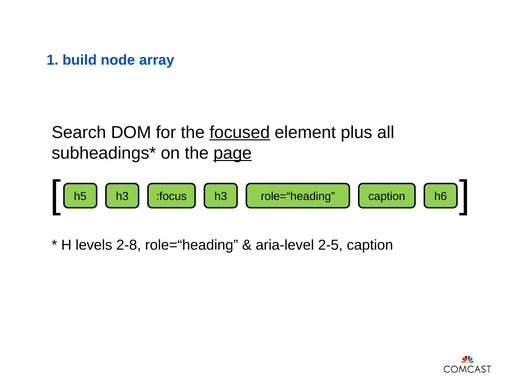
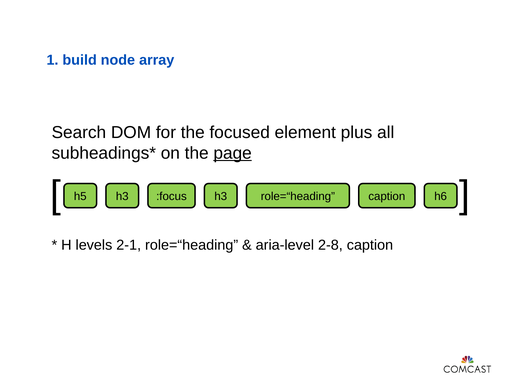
focused underline: present -> none (240, 132)
2-8: 2-8 -> 2-1 (129, 245)
2-5: 2-5 -> 2-8 (330, 245)
